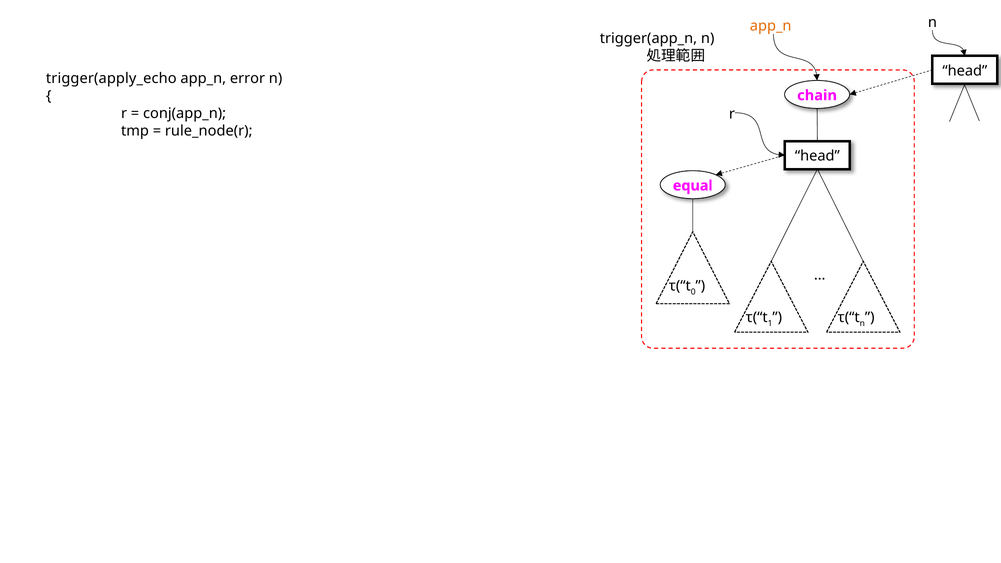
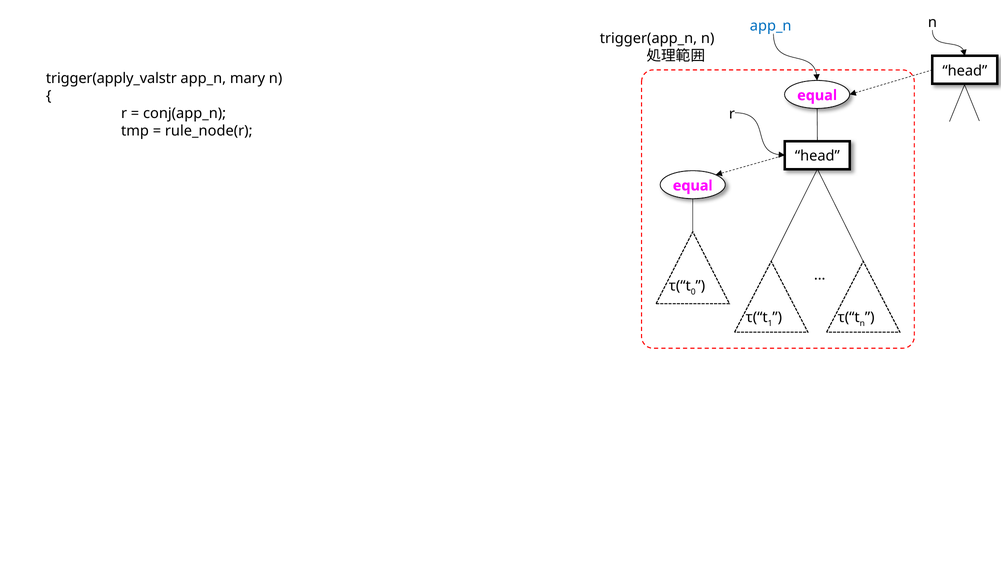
app_n colour: orange -> blue (771, 26)
trigger(apply_echo: trigger(apply_echo -> trigger(apply_valstr (111, 78)
error: error -> mary (248, 78)
chain: chain -> equal (817, 95)
